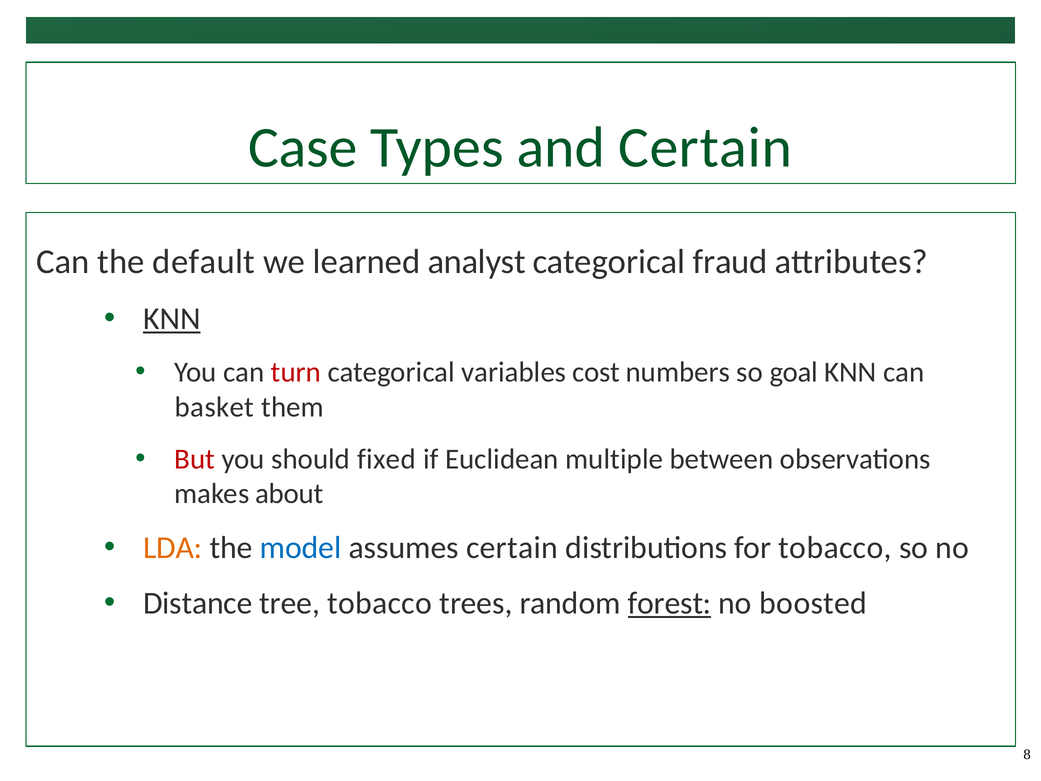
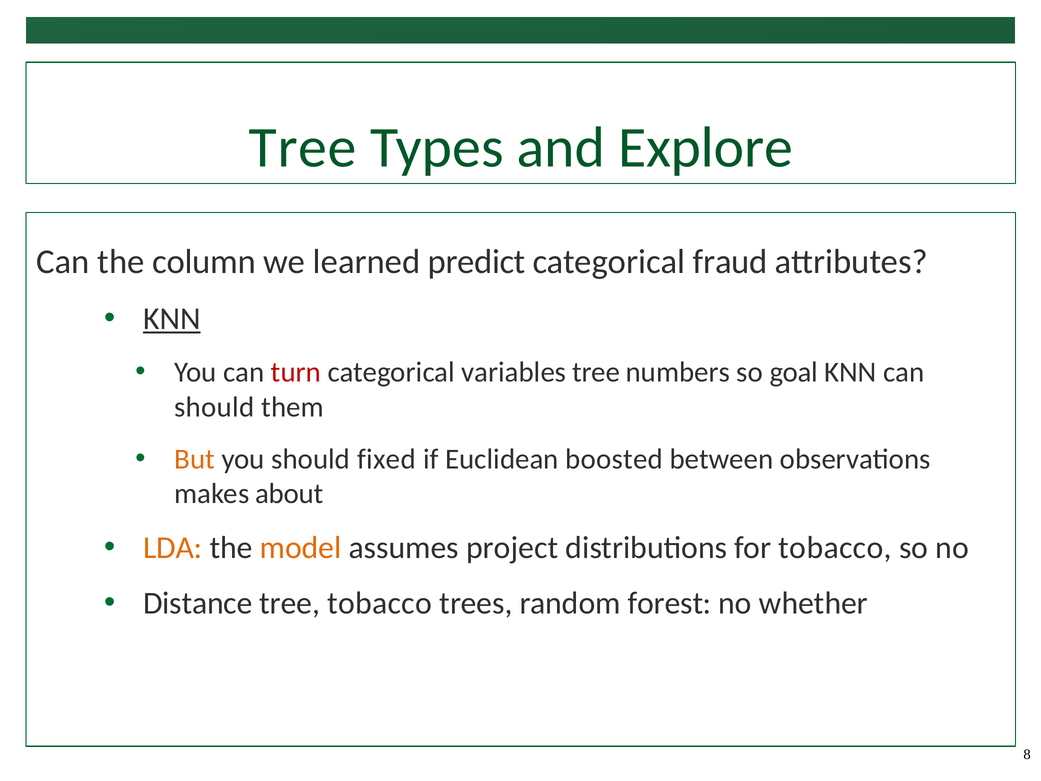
Case: Case -> Tree (303, 148)
and Certain: Certain -> Explore (705, 148)
default: default -> column (204, 262)
analyst: analyst -> predict (477, 262)
variables cost: cost -> tree (596, 372)
basket: basket -> should (214, 407)
But colour: red -> orange (195, 459)
multiple: multiple -> boosted (614, 459)
model colour: blue -> orange (301, 548)
assumes certain: certain -> project (512, 548)
forest underline: present -> none (670, 603)
boosted: boosted -> whether (813, 603)
